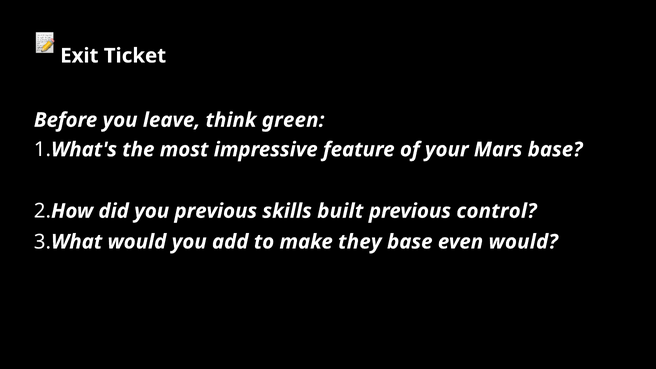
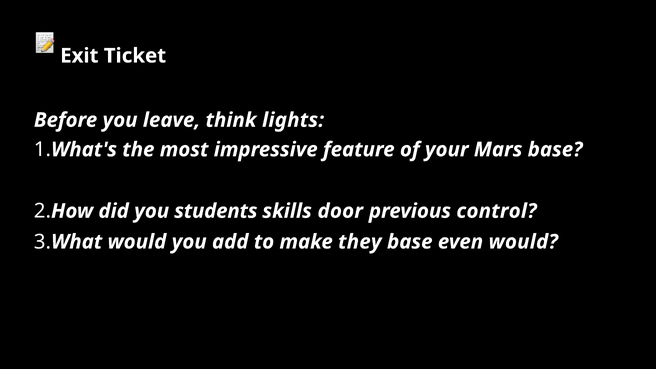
green: green -> lights (293, 120)
you previous: previous -> students (216, 211)
built: built -> door (340, 211)
